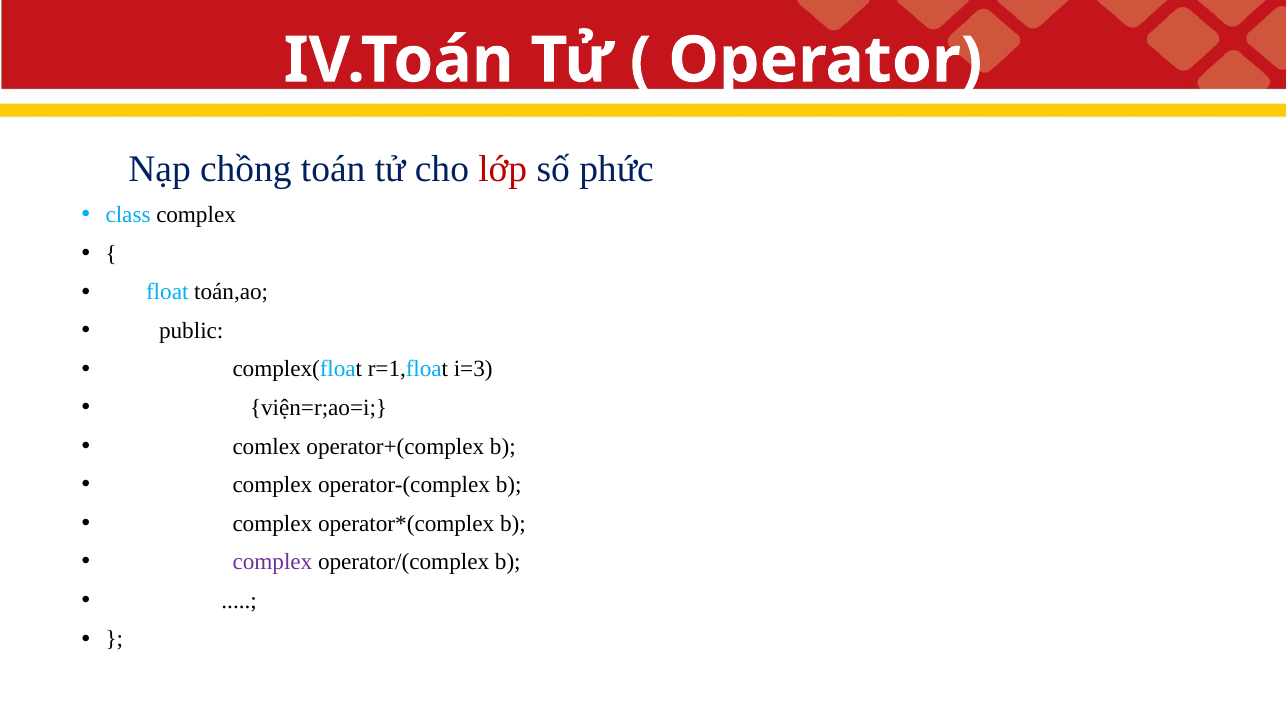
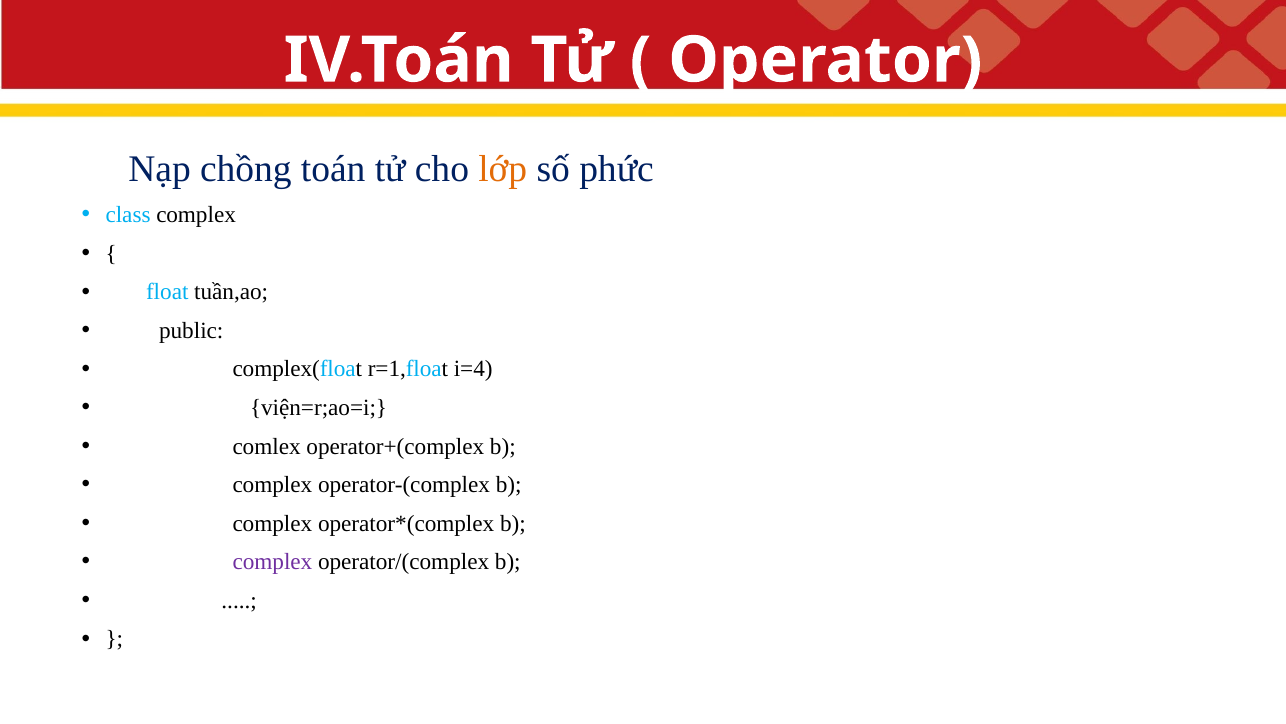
lớp colour: red -> orange (503, 168)
toán,ao: toán,ao -> tuần,ao (231, 292)
i=3: i=3 -> i=4 (473, 369)
